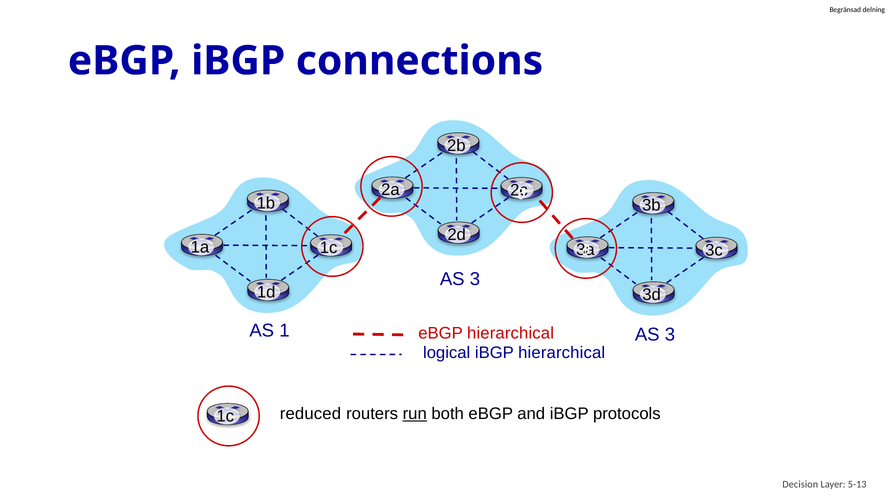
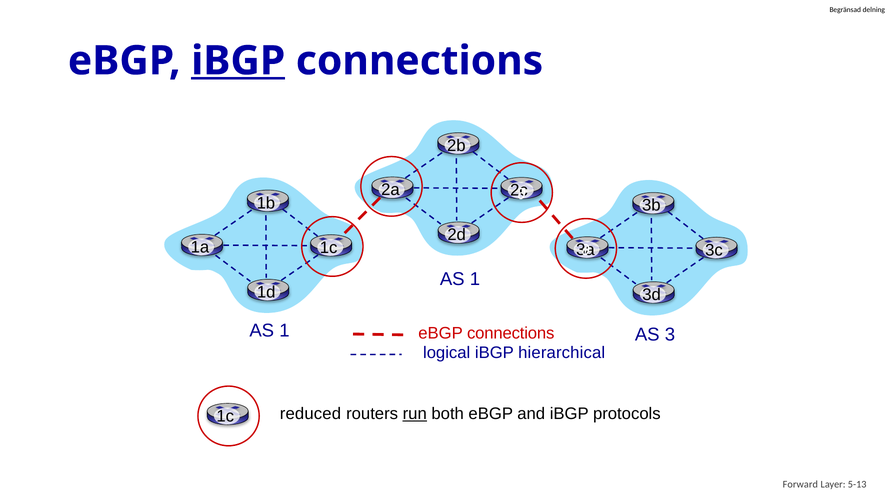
iBGP underline: none -> present (238, 61)
3: 3 -> 1 (475, 279)
eBGP hierarchical: hierarchical -> connections (511, 333)
Decision: Decision -> Forward (800, 484)
